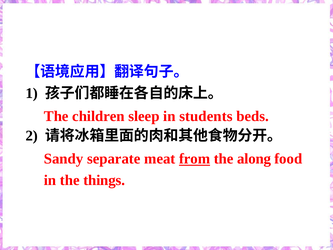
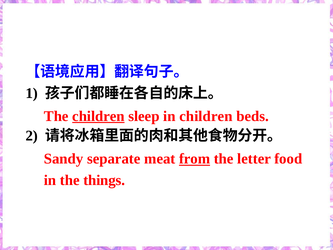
children underline: none -> present (98, 116)
in students: students -> children (206, 116)
along: along -> letter (254, 159)
